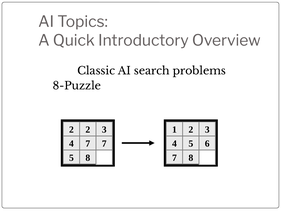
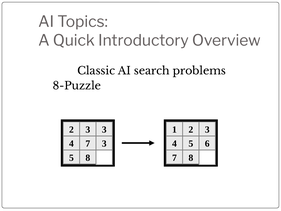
2: 2 -> 3 (88, 129)
7 7: 7 -> 3 (104, 143)
